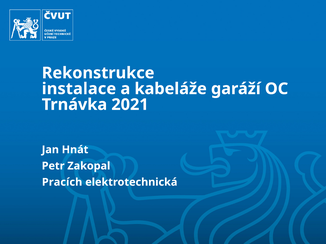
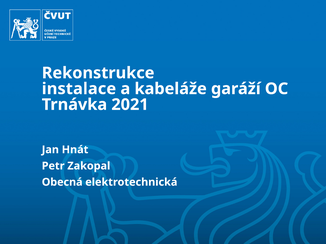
Pracích: Pracích -> Obecná (62, 182)
